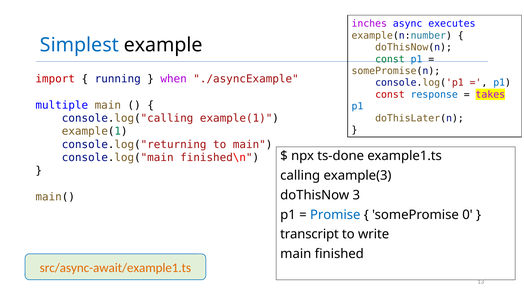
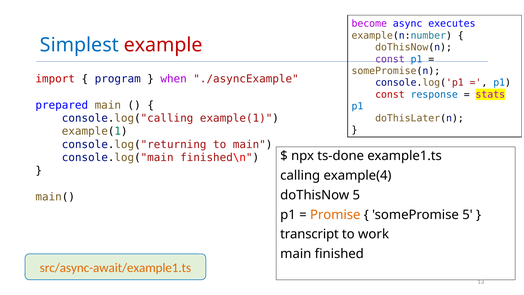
inches: inches -> become (369, 24)
example colour: black -> red (163, 45)
const colour: green -> purple (390, 59)
running: running -> program (118, 79)
takes: takes -> stats (490, 94)
multiple: multiple -> prepared (62, 105)
example(3: example(3 -> example(4 (357, 175)
doThisNow 3: 3 -> 5 (356, 195)
Promise colour: blue -> orange (335, 215)
somePromise 0: 0 -> 5 (467, 215)
write: write -> work (374, 234)
